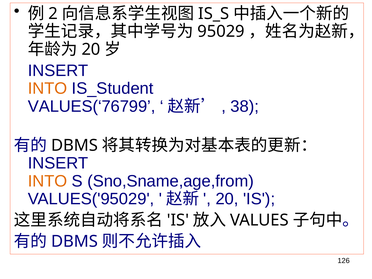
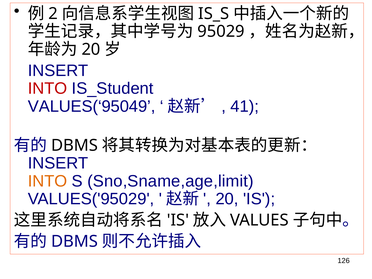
INTO colour: orange -> red (48, 88)
VALUES(‘76799: VALUES(‘76799 -> VALUES(‘95049 (92, 106)
38: 38 -> 41 (245, 106)
Sno,Sname,age,from: Sno,Sname,age,from -> Sno,Sname,age,limit (170, 181)
